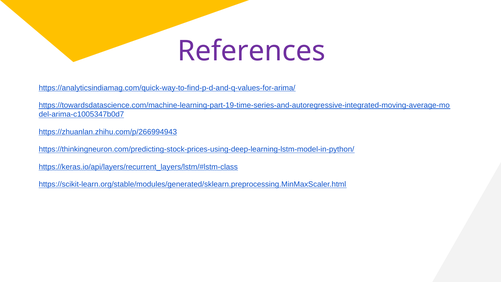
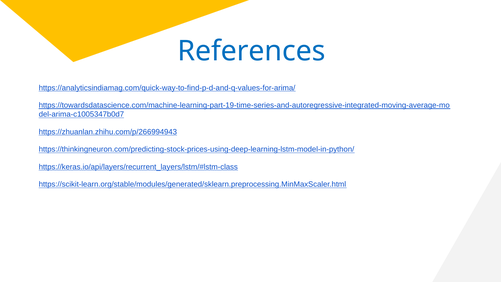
References colour: purple -> blue (251, 51)
